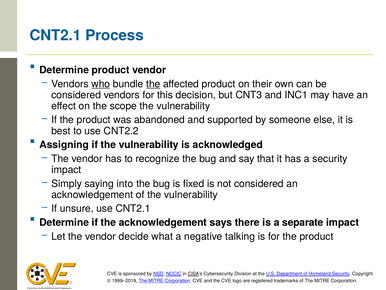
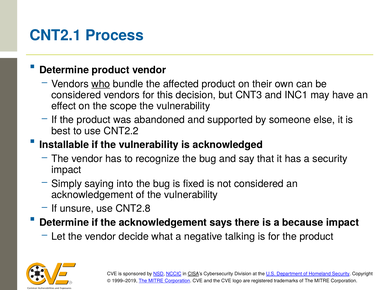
the underline: present -> none (153, 84)
Assigning: Assigning -> Installable (64, 145)
use CNT2.1: CNT2.1 -> CNT2.8 (133, 208)
separate: separate -> because (303, 222)
